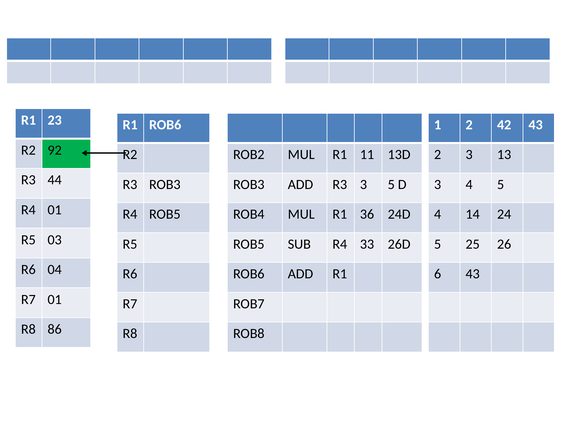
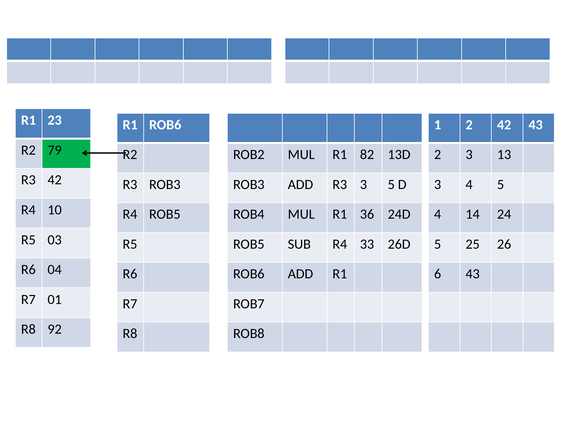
92: 92 -> 79 (55, 150)
11: 11 -> 82 (367, 155)
R3 44: 44 -> 42 (55, 180)
R4 01: 01 -> 10 (55, 210)
86: 86 -> 92 (55, 329)
